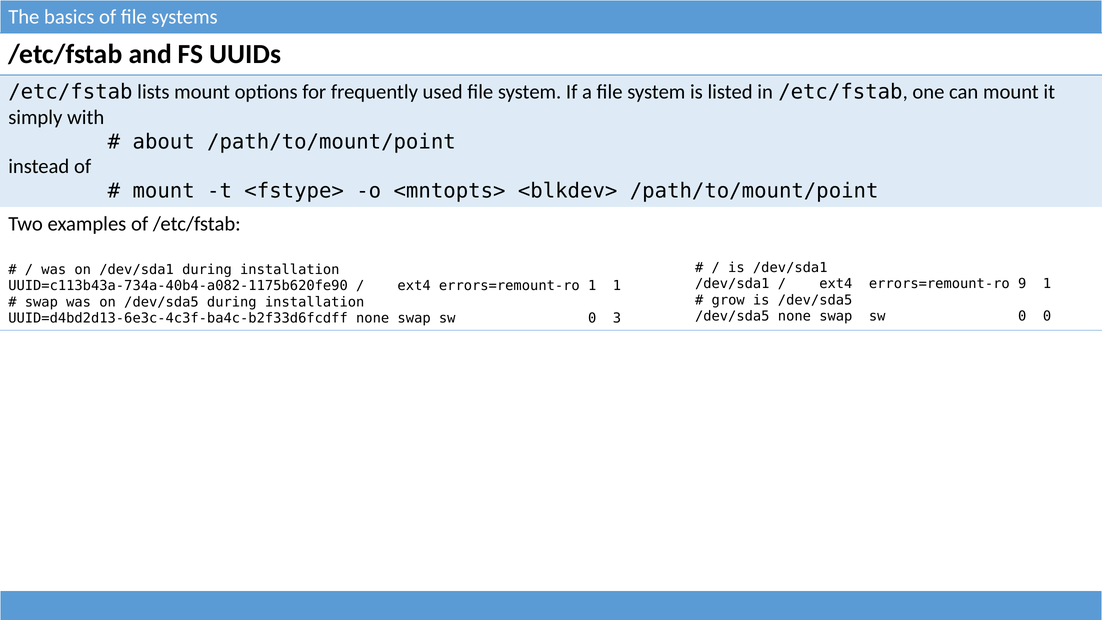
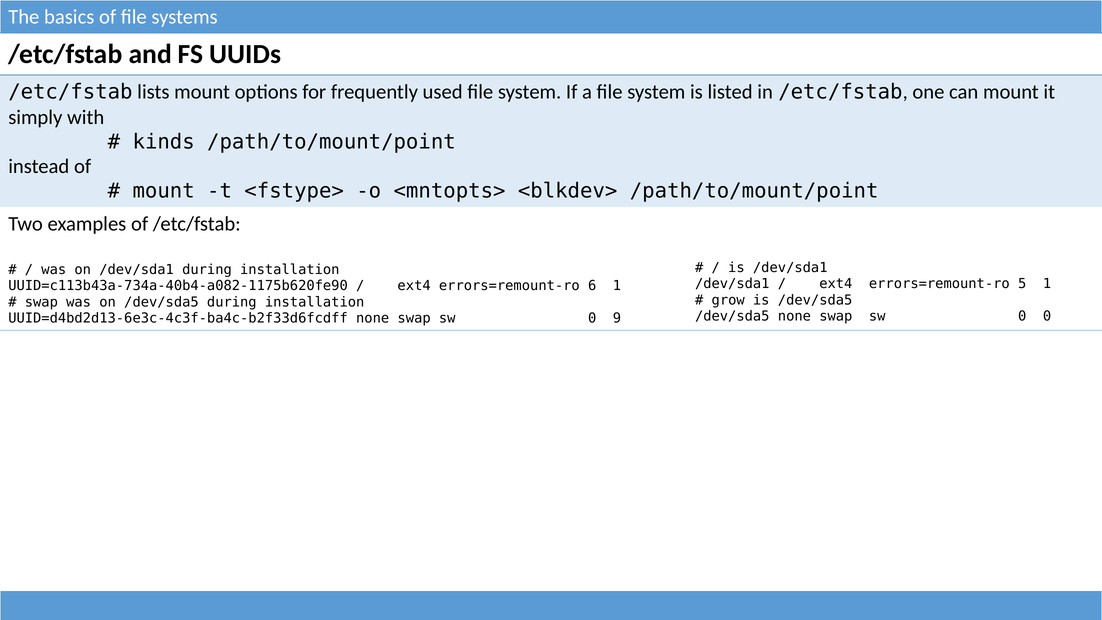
about: about -> kinds (164, 142)
9: 9 -> 5 (1022, 284)
errors=remount-ro 1: 1 -> 6 (592, 286)
3: 3 -> 9 (617, 318)
